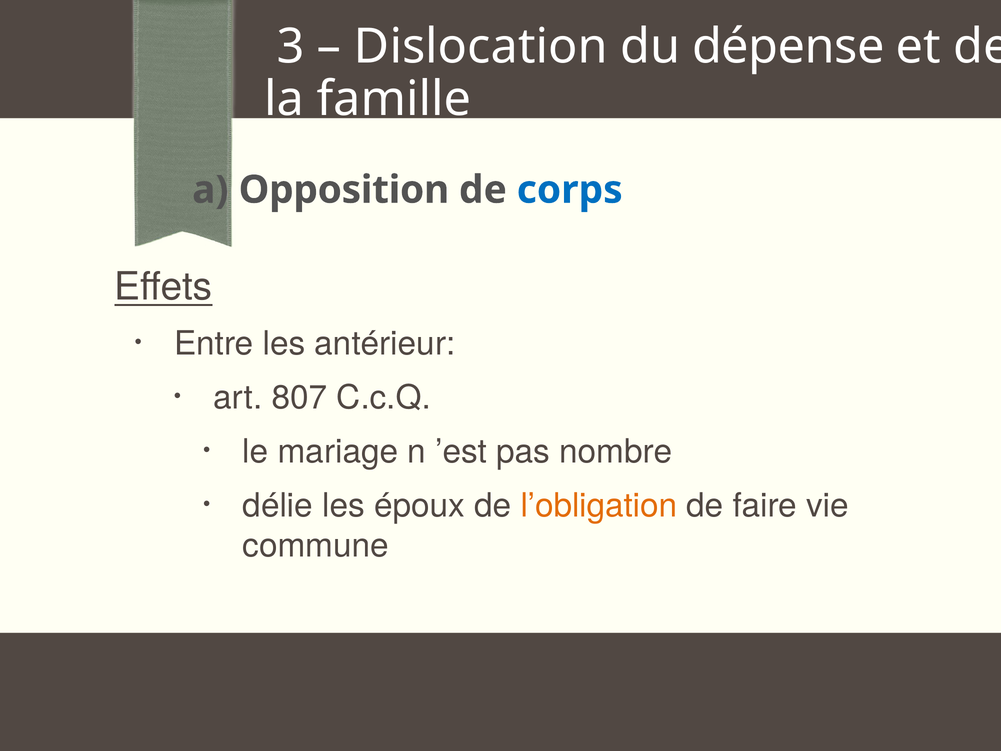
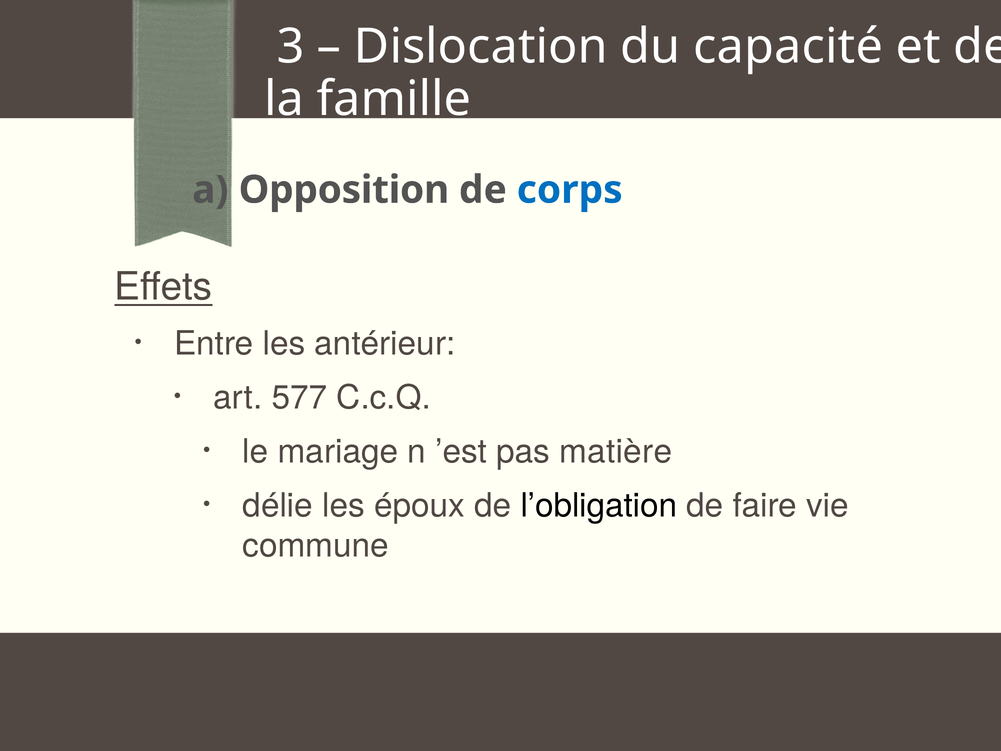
dépense: dépense -> capacité (788, 47)
807: 807 -> 577 (299, 398)
nombre: nombre -> matière (616, 452)
l’obligation colour: orange -> black (599, 506)
